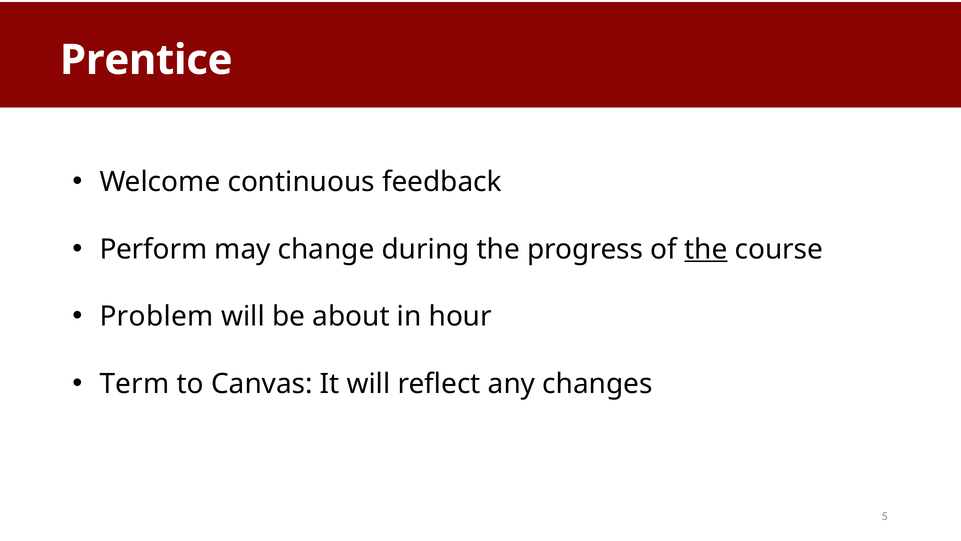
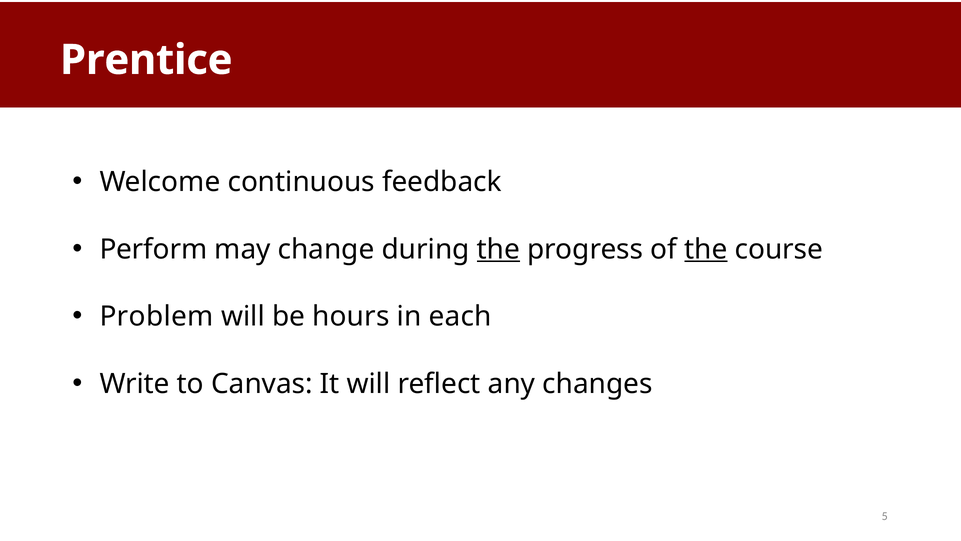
the underline: none -> present (498, 249)
about: about -> hours (351, 316)
hour: hour -> each (460, 316)
Term: Term -> Write (135, 384)
